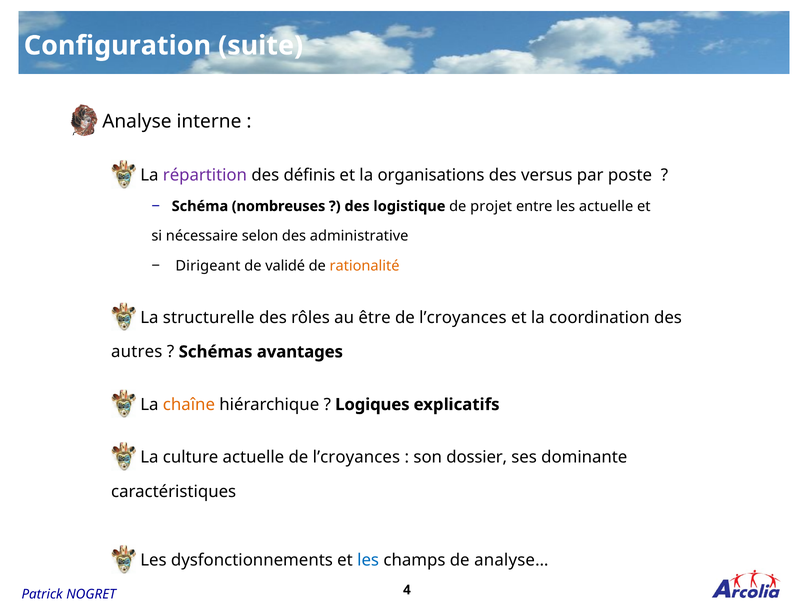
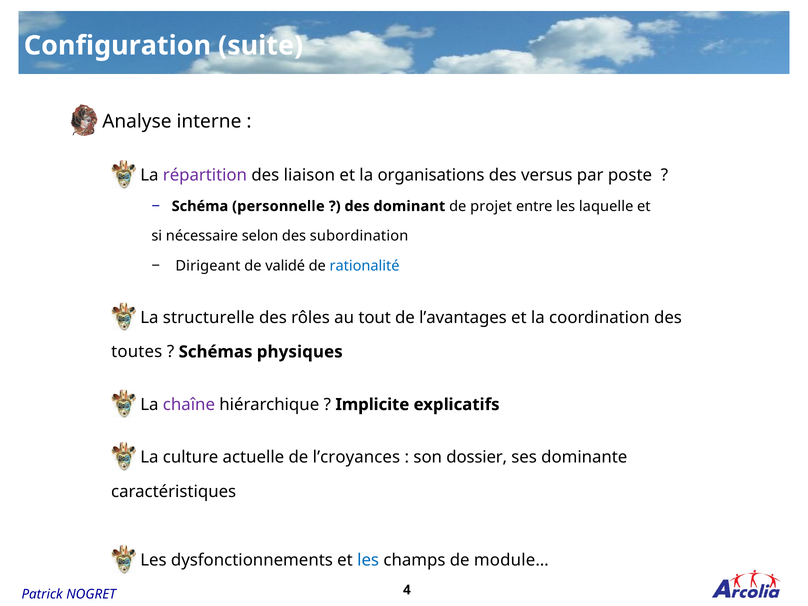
définis: définis -> liaison (309, 175)
nombreuses: nombreuses -> personnelle (278, 206)
logistique: logistique -> dominant (409, 206)
les actuelle: actuelle -> laquelle (606, 206)
administrative: administrative -> subordination (359, 236)
rationalité colour: orange -> blue (365, 266)
être: être -> tout (375, 318)
l’croyances: l’croyances -> l’avantages (463, 318)
autres: autres -> toutes (137, 352)
avantages: avantages -> physiques (300, 352)
chaîne colour: orange -> purple (189, 405)
Logiques: Logiques -> Implicite (372, 405)
analyse…: analyse… -> module… (511, 560)
